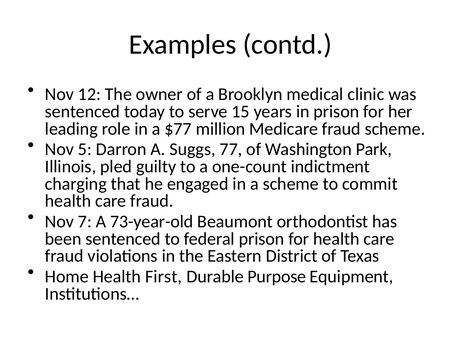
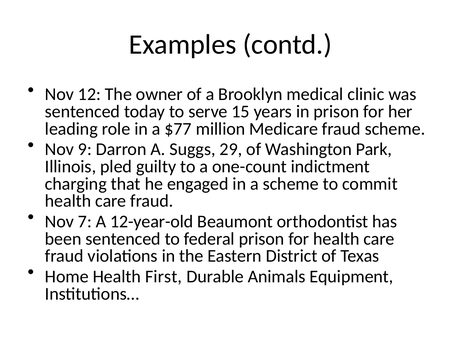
5: 5 -> 9 (85, 149)
77: 77 -> 29 (231, 149)
73-year-old: 73-year-old -> 12-year-old (152, 221)
Purpose: Purpose -> Animals (277, 276)
